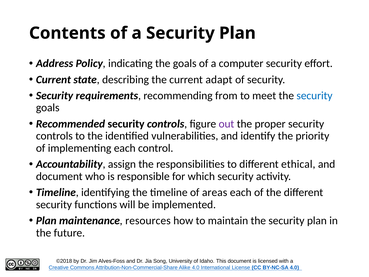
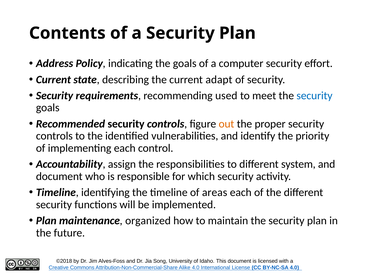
from: from -> used (226, 96)
out colour: purple -> orange (226, 124)
ethical: ethical -> system (298, 164)
resources: resources -> organized (148, 220)
